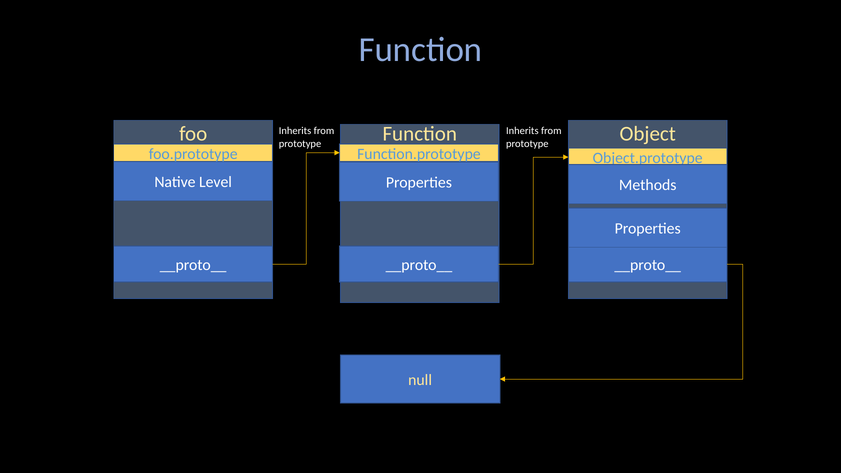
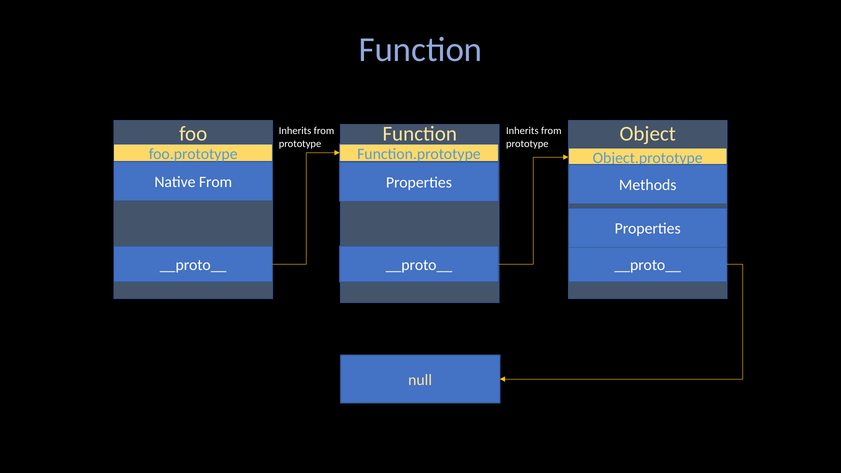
Native Level: Level -> From (216, 182)
